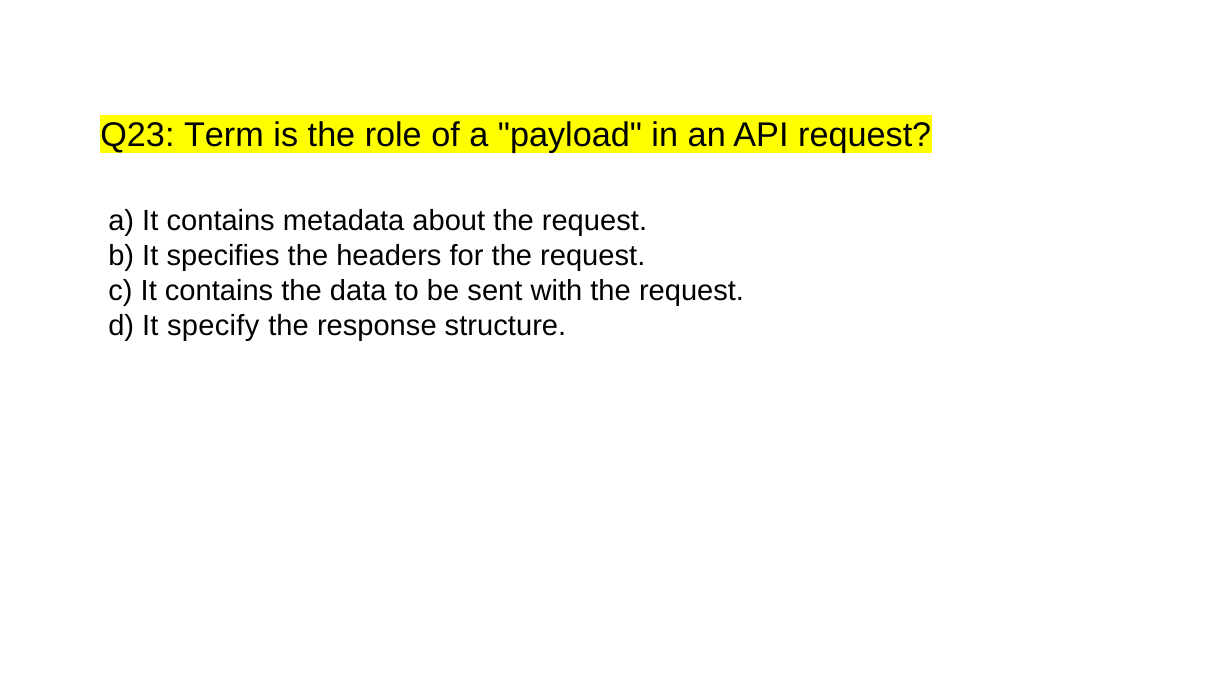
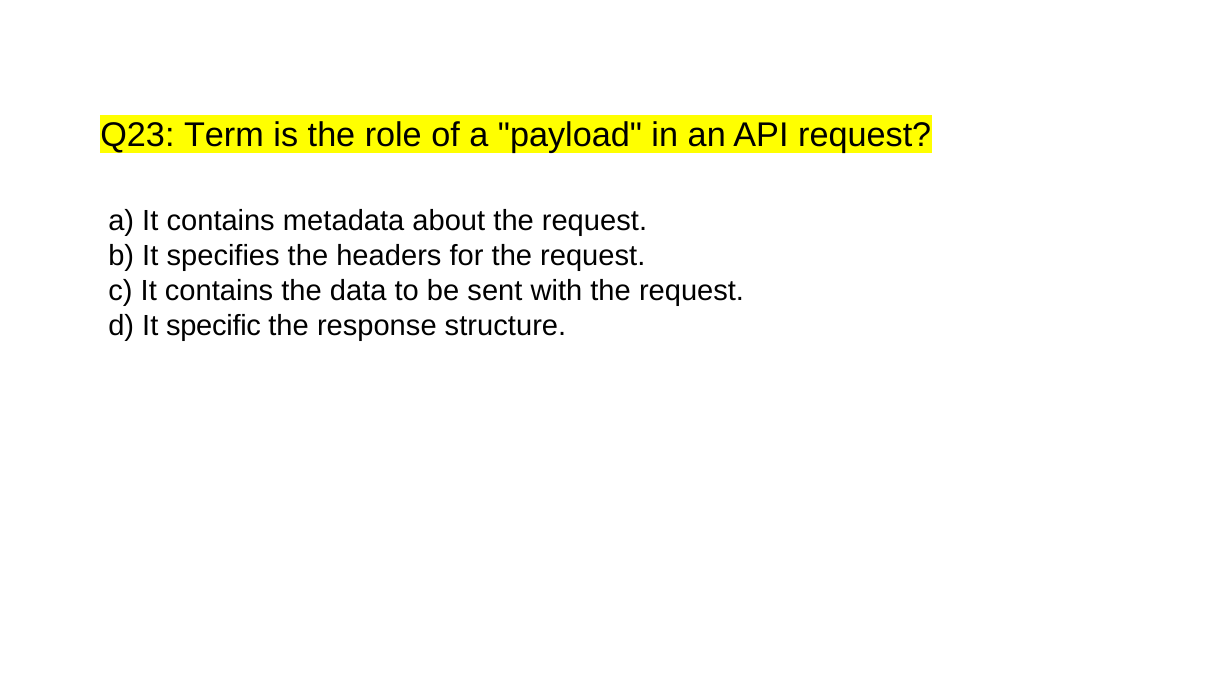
specify: specify -> specific (214, 325)
